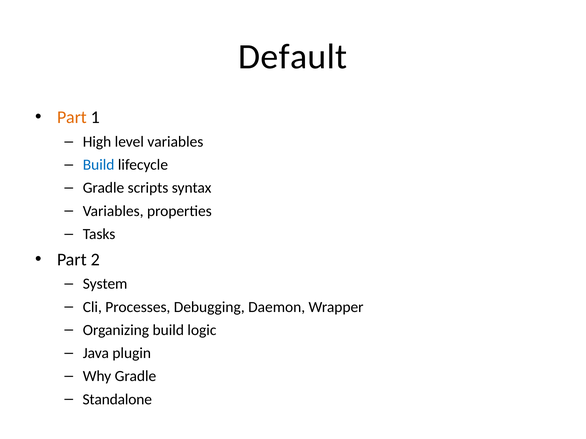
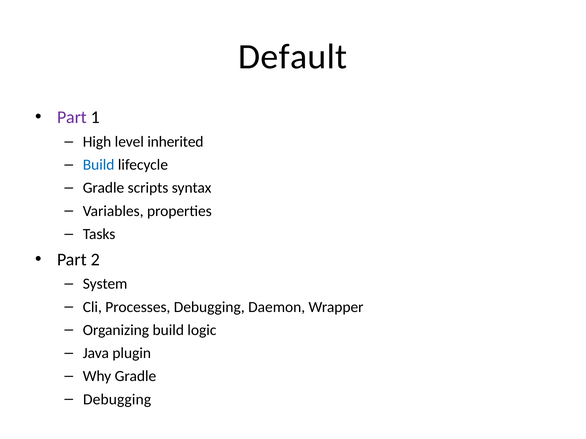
Part colour: orange -> purple (72, 117)
level variables: variables -> inherited (175, 142)
Standalone: Standalone -> Debugging (117, 400)
